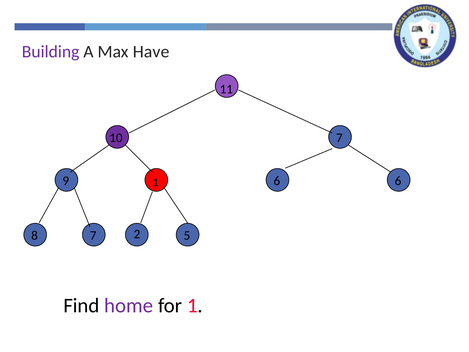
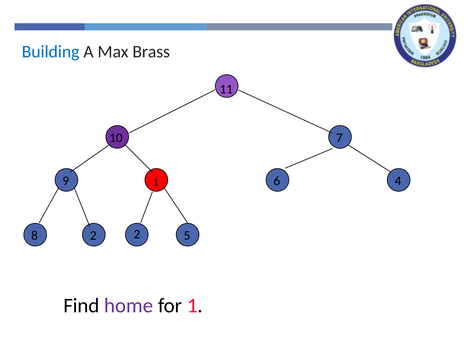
Building colour: purple -> blue (51, 52)
Have: Have -> Brass (151, 52)
6 6: 6 -> 4 (398, 181)
8 7: 7 -> 2 (93, 235)
